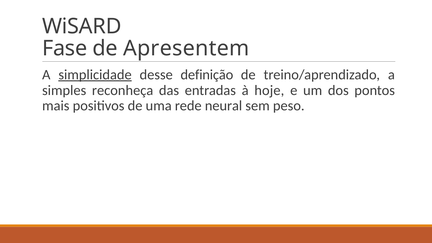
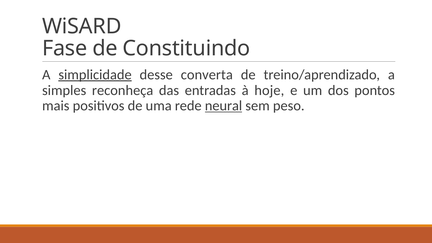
Apresentem: Apresentem -> Constituindo (186, 48)
definição: definição -> converta (207, 75)
neural underline: none -> present (224, 106)
